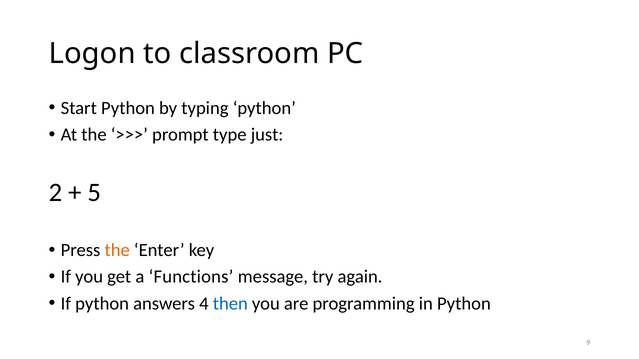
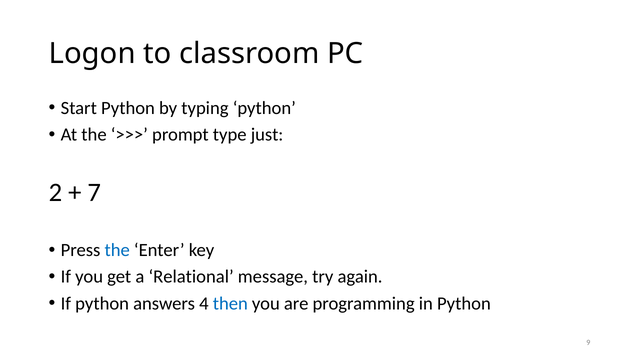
5: 5 -> 7 (94, 193)
the colour: orange -> blue (117, 250)
Functions: Functions -> Relational (191, 277)
